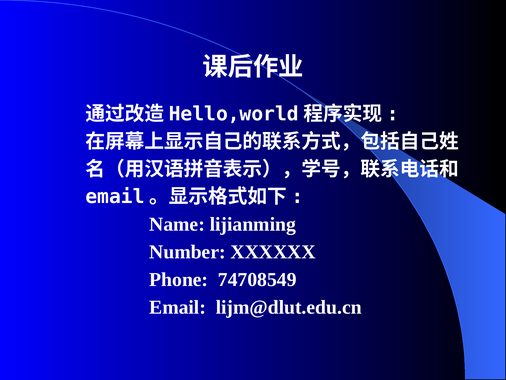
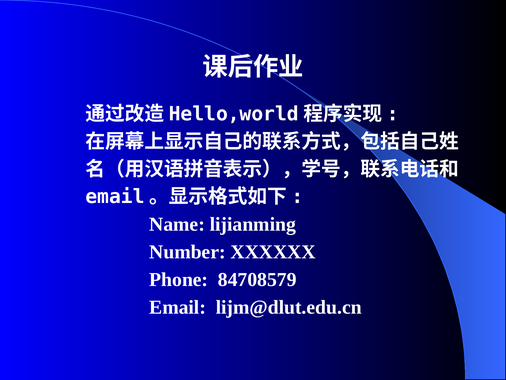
74708549: 74708549 -> 84708579 (257, 279)
